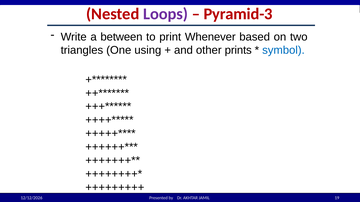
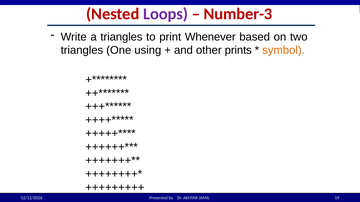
Pyramid-3: Pyramid-3 -> Number-3 (238, 14)
a between: between -> triangles (121, 37)
symbol colour: blue -> orange (283, 50)
